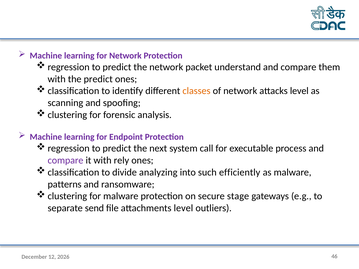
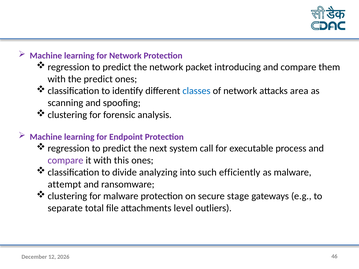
understand: understand -> introducing (238, 67)
classes colour: orange -> blue (196, 91)
attacks level: level -> area (299, 91)
rely: rely -> this (121, 160)
patterns: patterns -> attempt (65, 184)
send: send -> total (94, 208)
